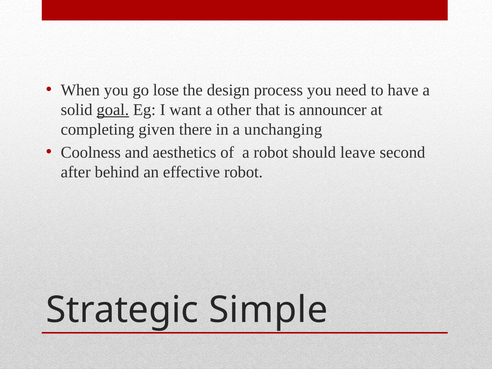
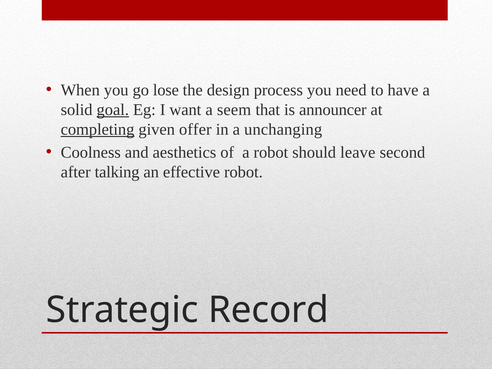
other: other -> seem (234, 110)
completing underline: none -> present (98, 129)
there: there -> offer (195, 129)
behind: behind -> talking (117, 172)
Simple: Simple -> Record (269, 310)
